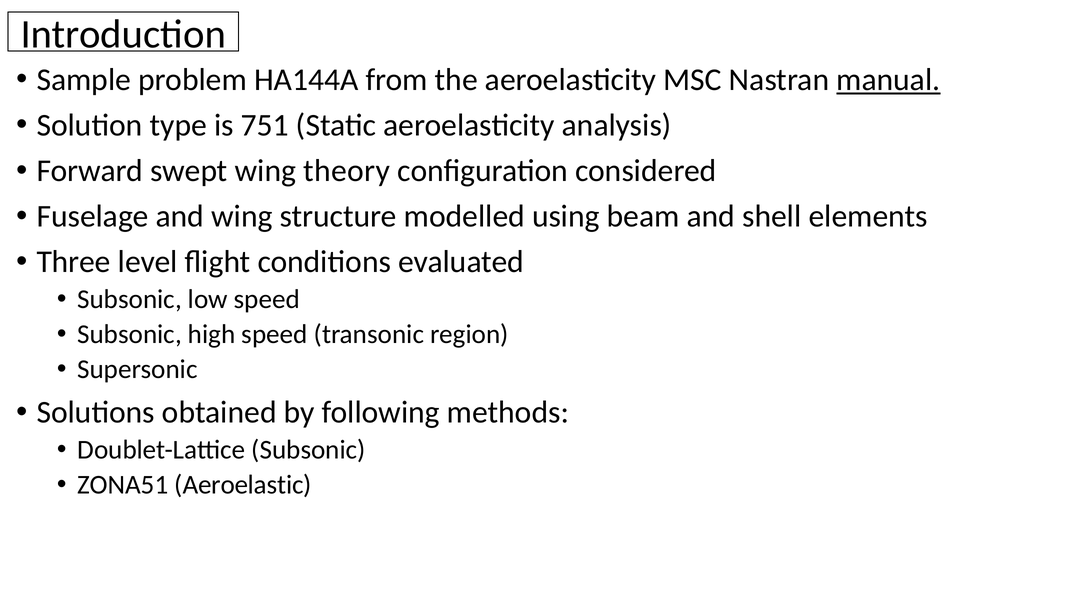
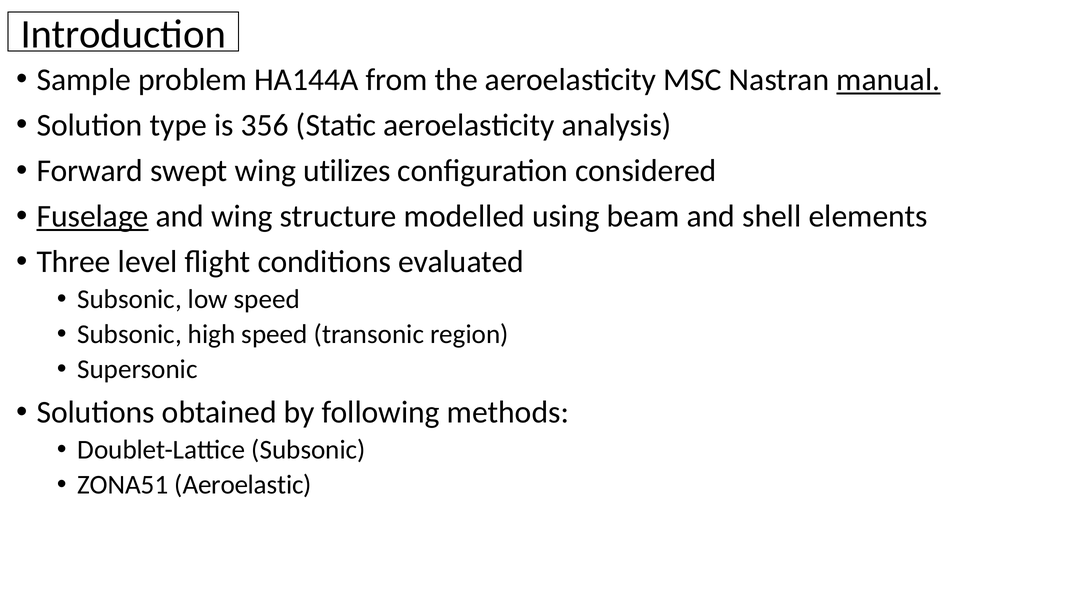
751: 751 -> 356 (265, 125)
theory: theory -> utilizes (347, 171)
Fuselage underline: none -> present (93, 216)
